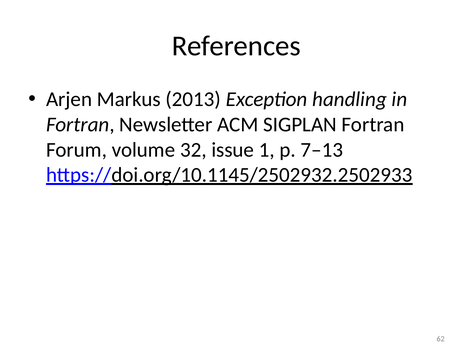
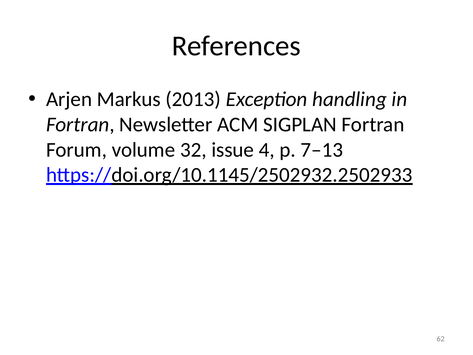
1: 1 -> 4 (267, 150)
